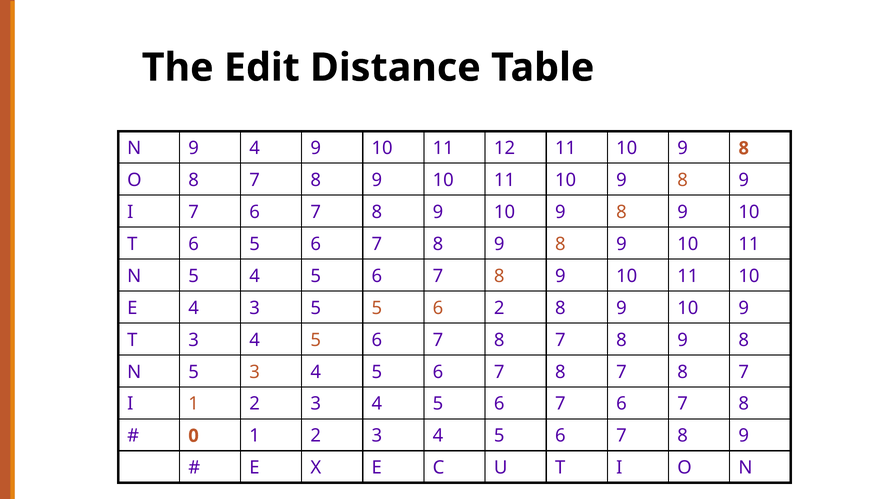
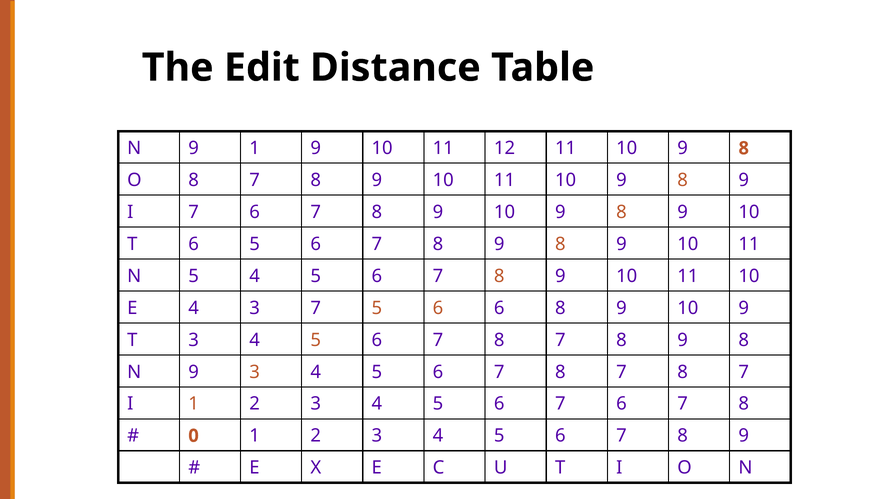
9 4: 4 -> 1 (255, 148)
3 5: 5 -> 7 (316, 308)
6 2: 2 -> 6 (499, 308)
5: 5 -> 9 (194, 372)
